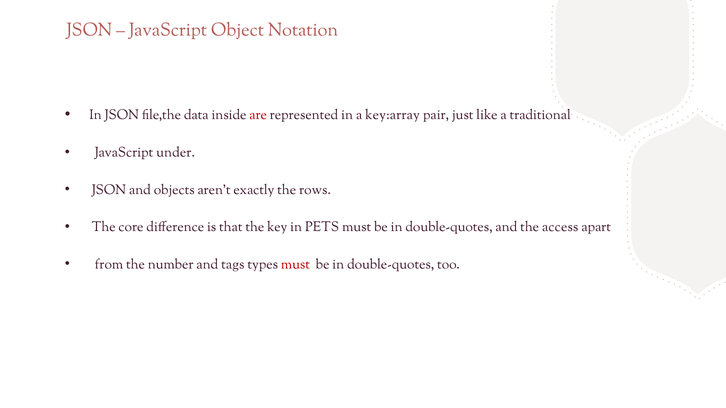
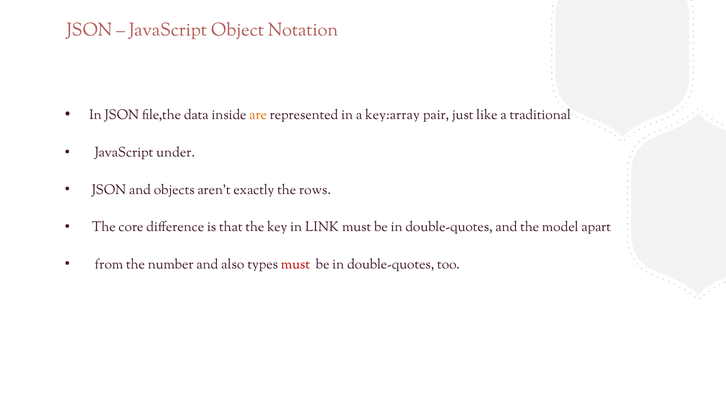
are colour: red -> orange (258, 115)
PETS: PETS -> LINK (322, 227)
access: access -> model (560, 227)
tags: tags -> also (233, 264)
